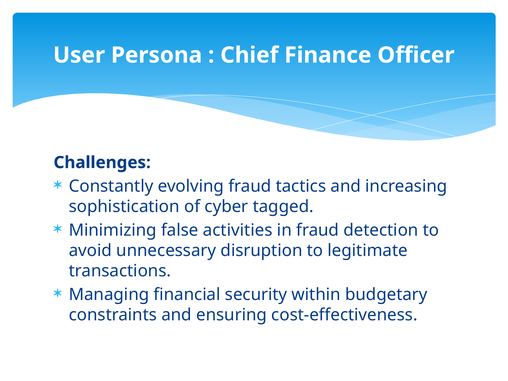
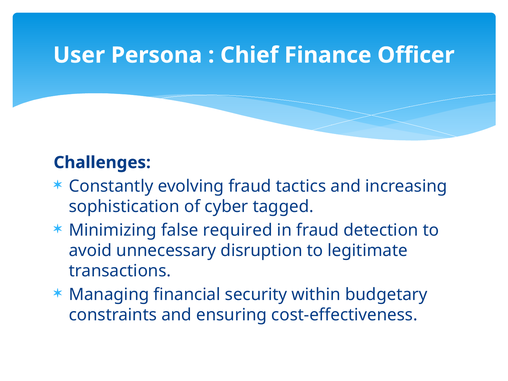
activities: activities -> required (238, 230)
